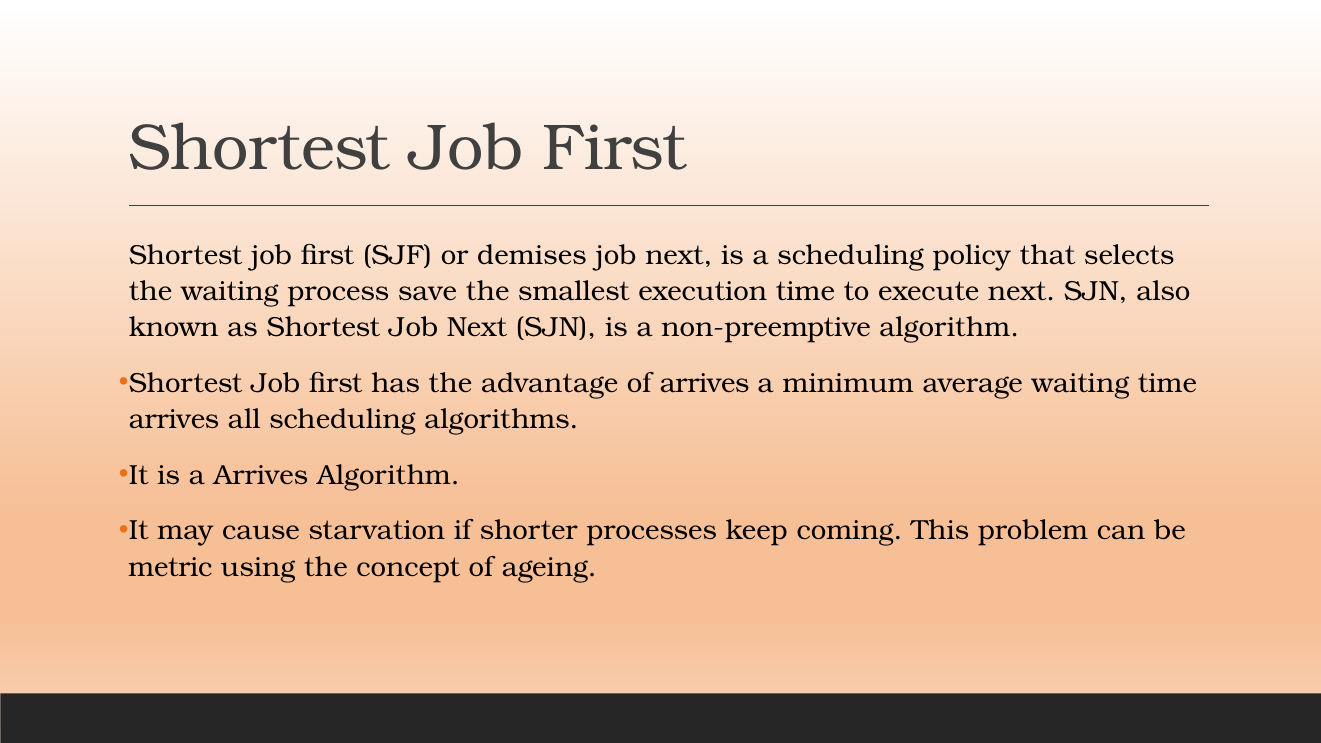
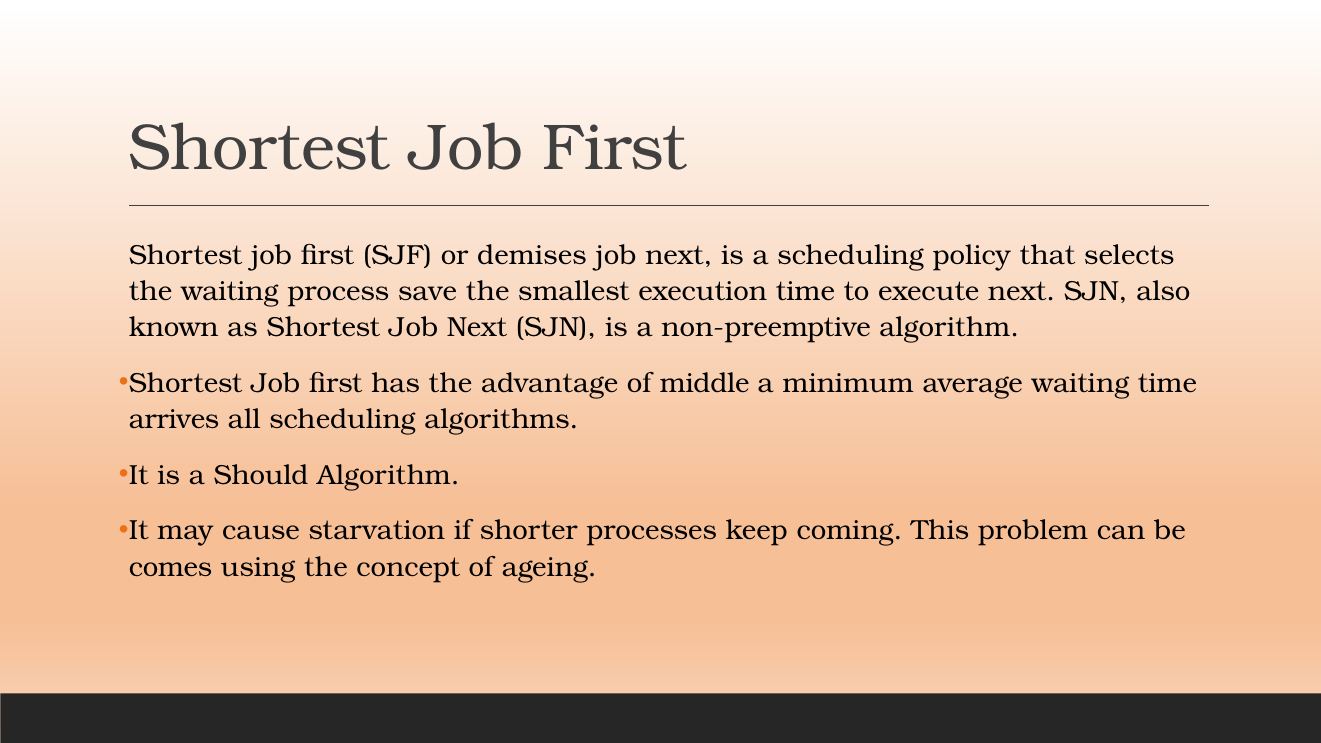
of arrives: arrives -> middle (705, 383)
a Arrives: Arrives -> Should (261, 475)
metric: metric -> comes (170, 567)
